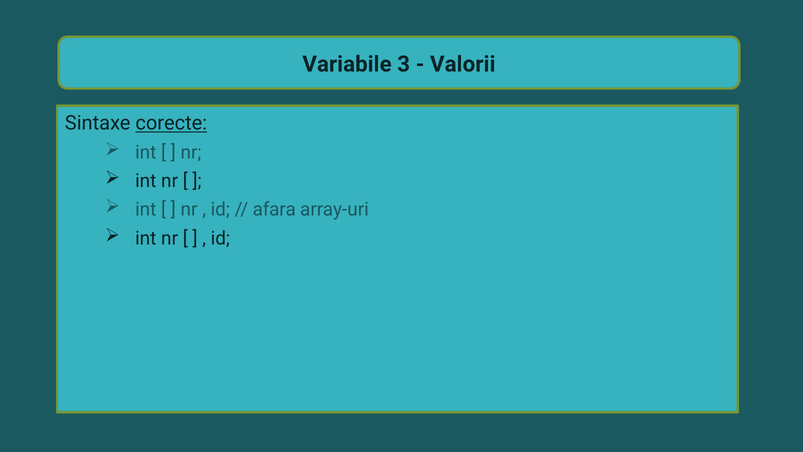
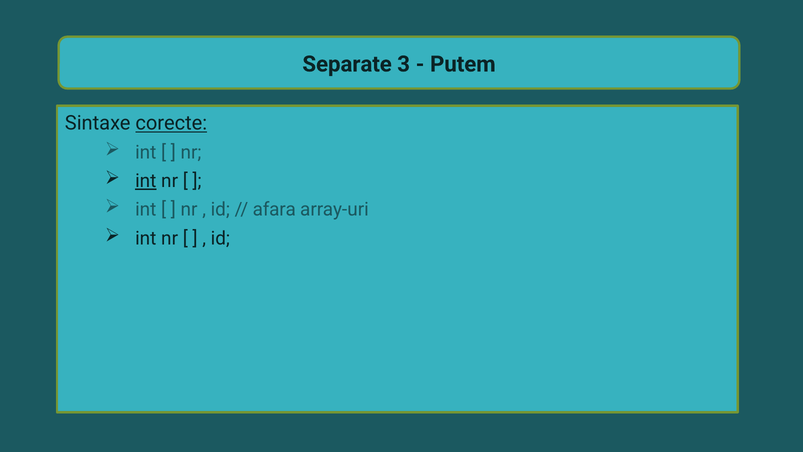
Variabile: Variabile -> Separate (347, 64)
Valorii: Valorii -> Putem (463, 64)
int underline: none -> present (146, 181)
